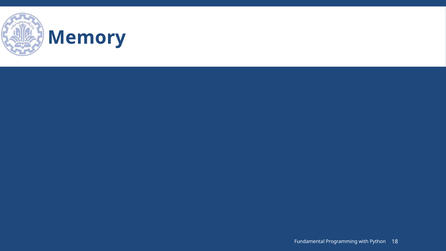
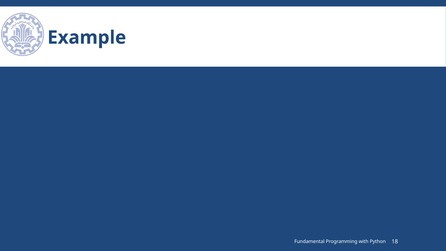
Memory: Memory -> Example (87, 38)
